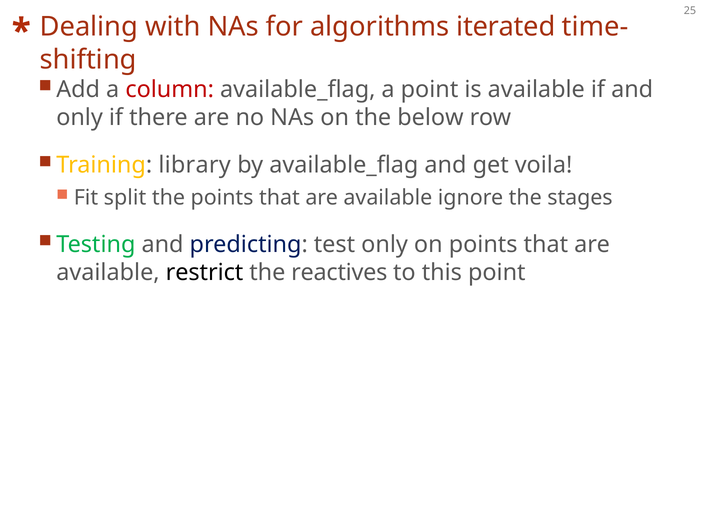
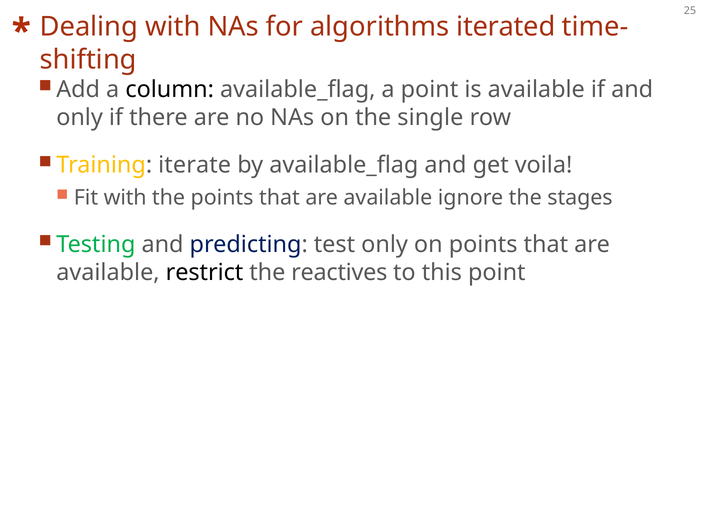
column colour: red -> black (170, 89)
below: below -> single (430, 118)
library: library -> iterate (195, 165)
Fit split: split -> with (125, 198)
